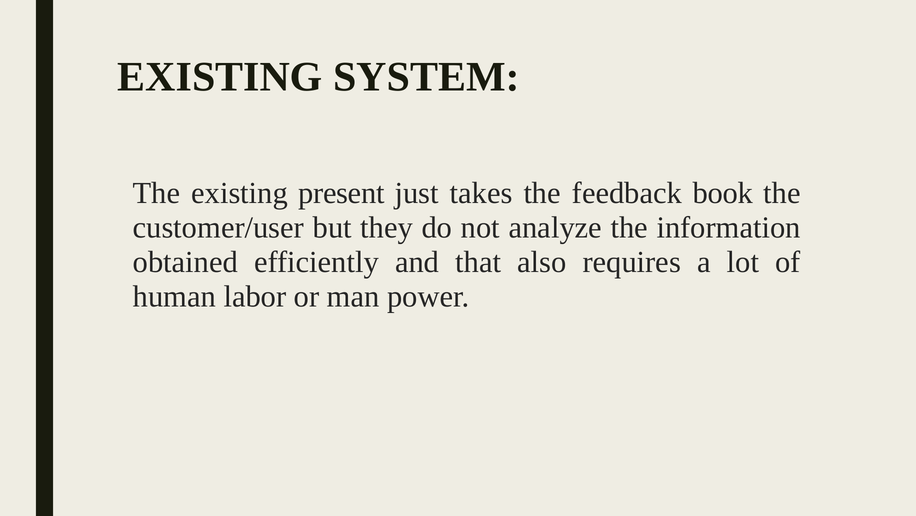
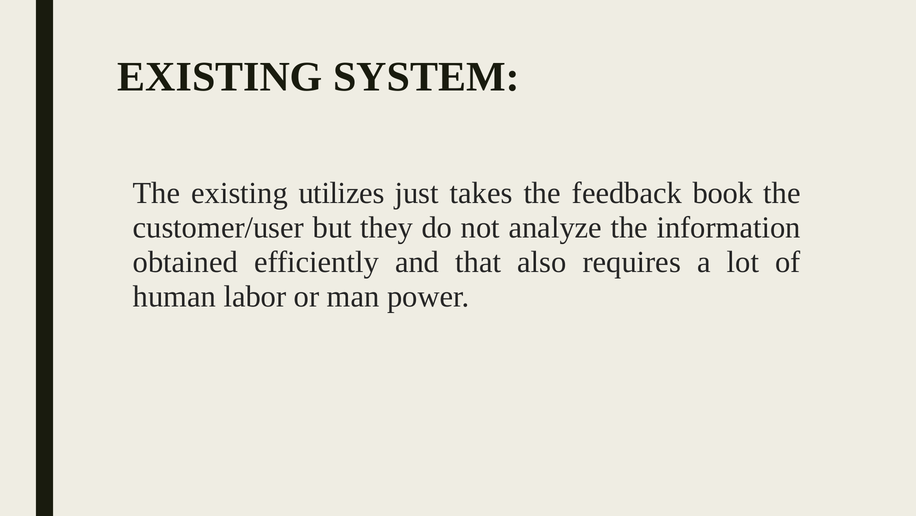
present: present -> utilizes (341, 193)
